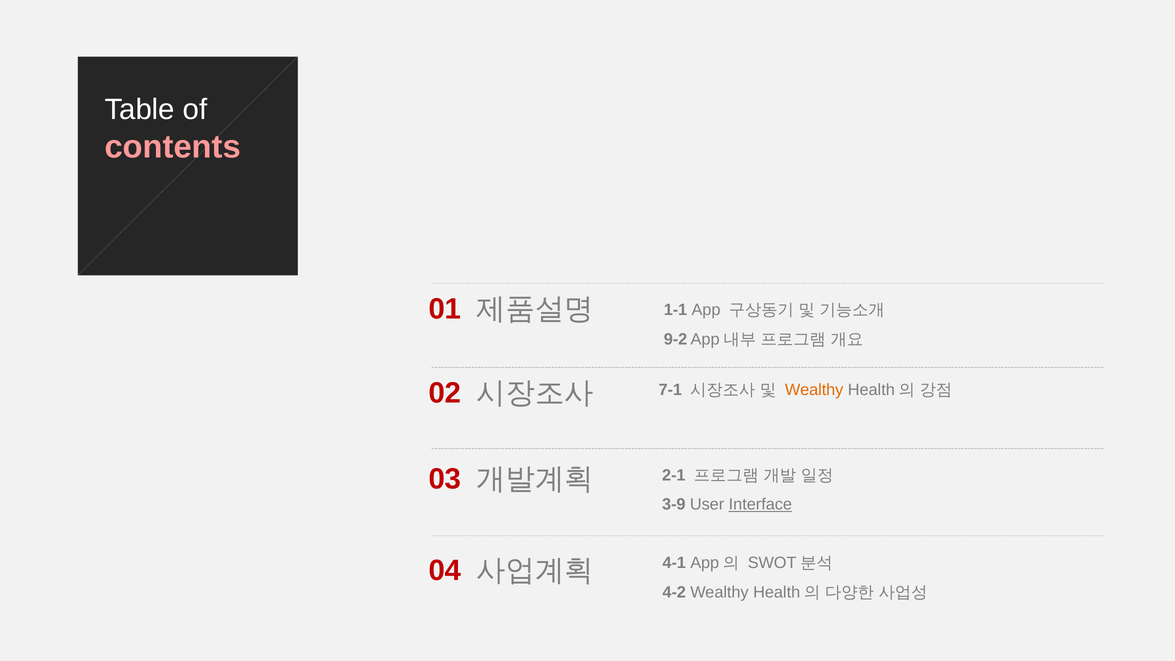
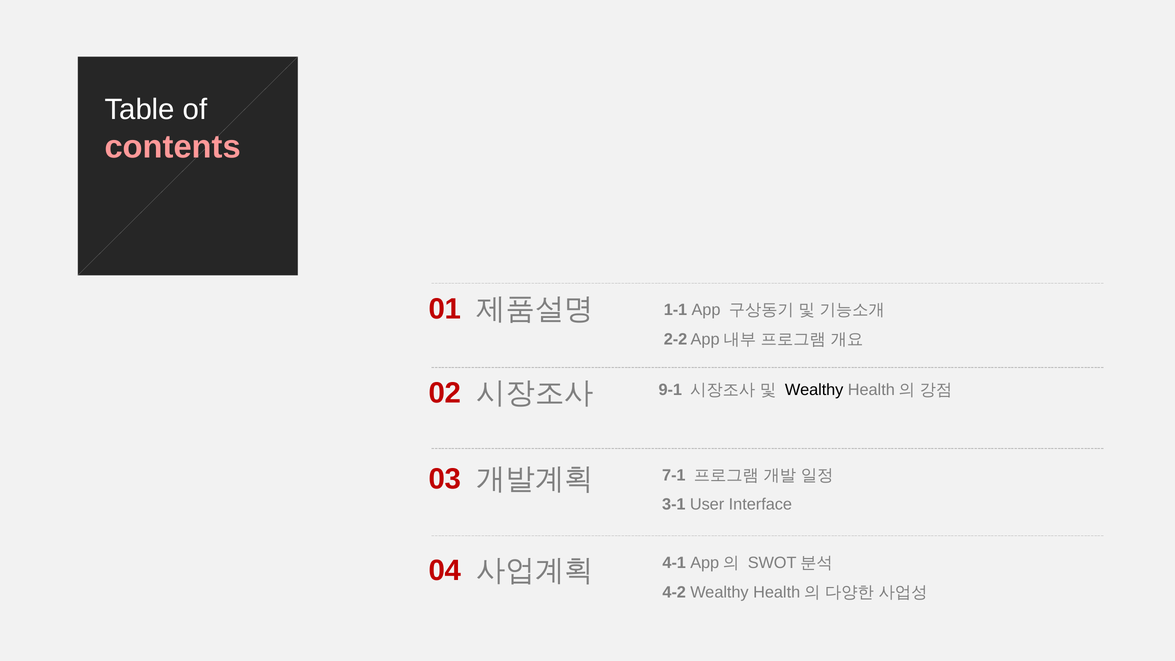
9-2: 9-2 -> 2-2 (676, 339)
7-1: 7-1 -> 9-1 (670, 390)
Wealthy colour: orange -> black (814, 390)
2-1: 2-1 -> 7-1 (674, 475)
3-9: 3-9 -> 3-1 (674, 505)
Interface underline: present -> none (760, 505)
